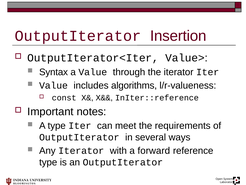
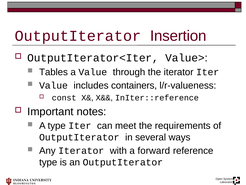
Syntax: Syntax -> Tables (54, 72)
algorithms: algorithms -> containers (134, 85)
